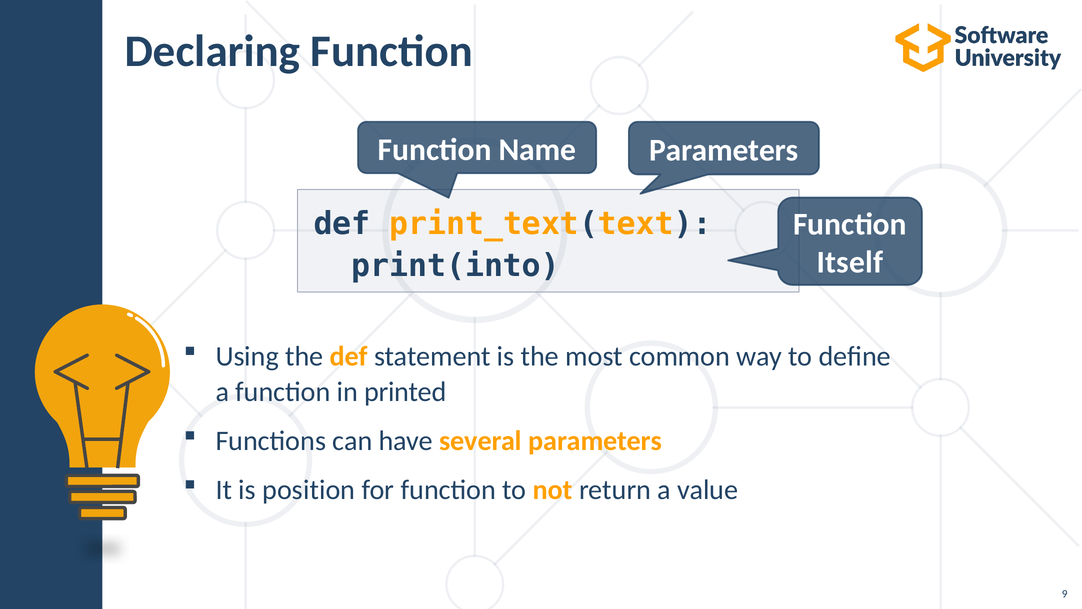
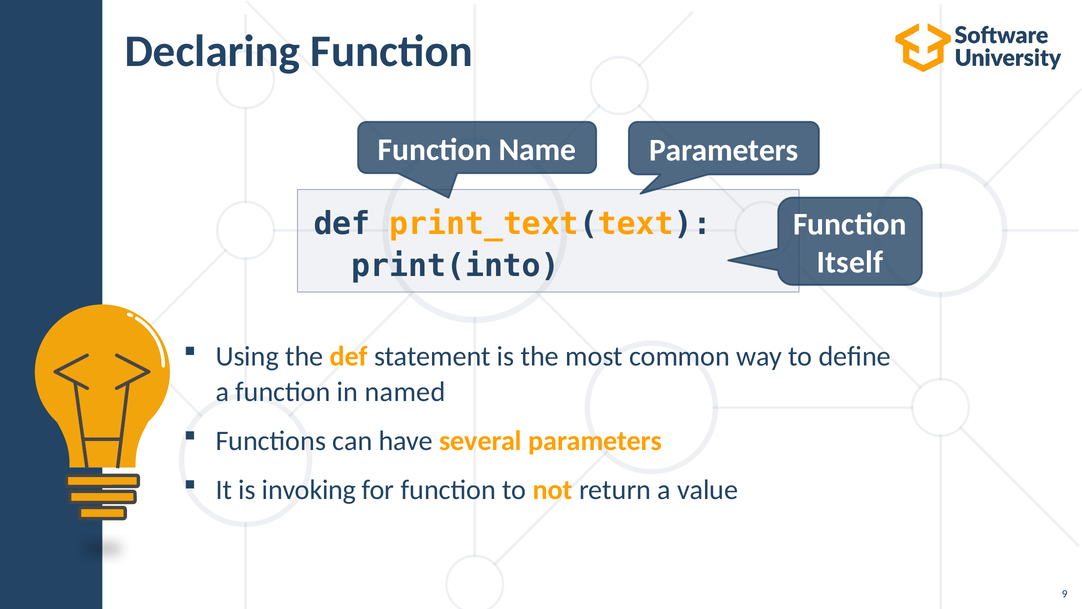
printed: printed -> named (405, 392)
position: position -> invoking (309, 490)
